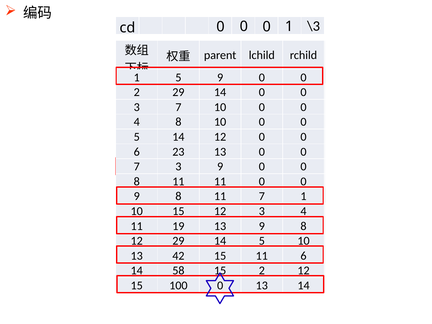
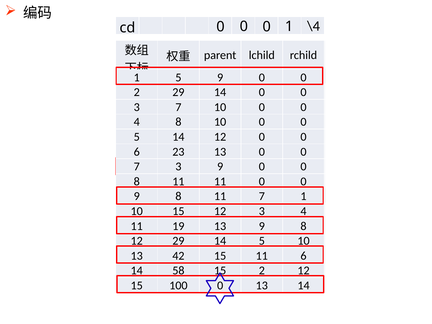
\3: \3 -> \4 (314, 26)
